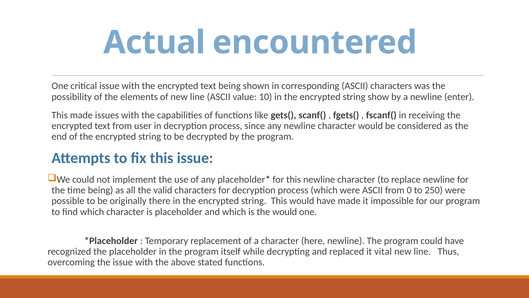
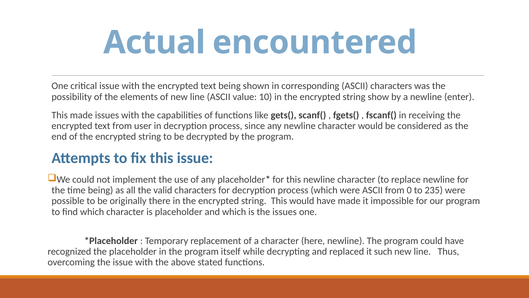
250: 250 -> 235 (434, 190)
the would: would -> issues (285, 211)
vital: vital -> such (383, 251)
